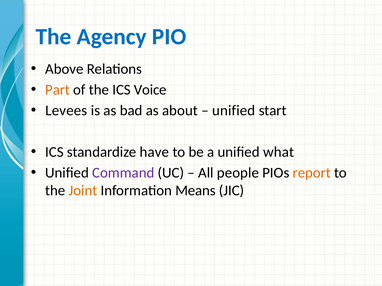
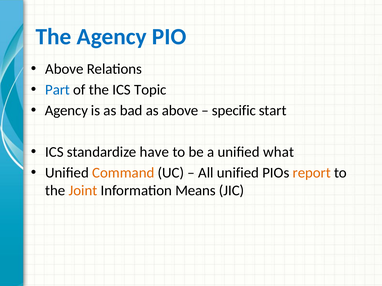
Part colour: orange -> blue (58, 90)
Voice: Voice -> Topic (150, 90)
Levees: Levees -> Agency (66, 111)
as about: about -> above (180, 111)
unified: unified -> specific (234, 111)
Command colour: purple -> orange (123, 173)
All people: people -> unified (238, 173)
